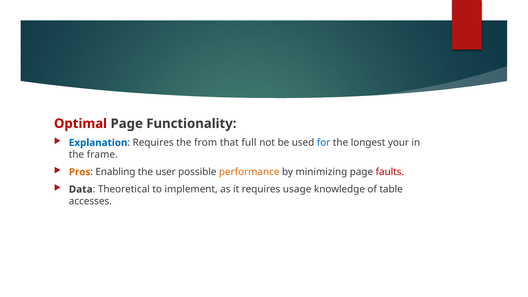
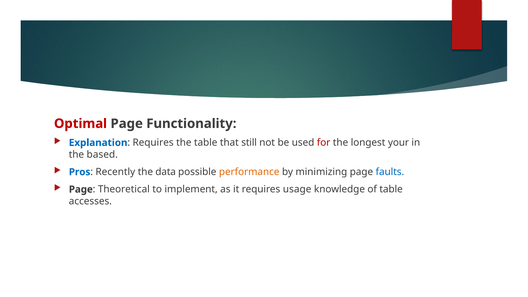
the from: from -> table (206, 143)
full: full -> still (249, 143)
for colour: blue -> red (324, 143)
frame: frame -> based (102, 155)
Pros colour: orange -> blue (80, 172)
Enabling: Enabling -> Recently (115, 172)
user: user -> data (166, 172)
faults colour: red -> blue (390, 172)
Data: Data -> Page (81, 189)
